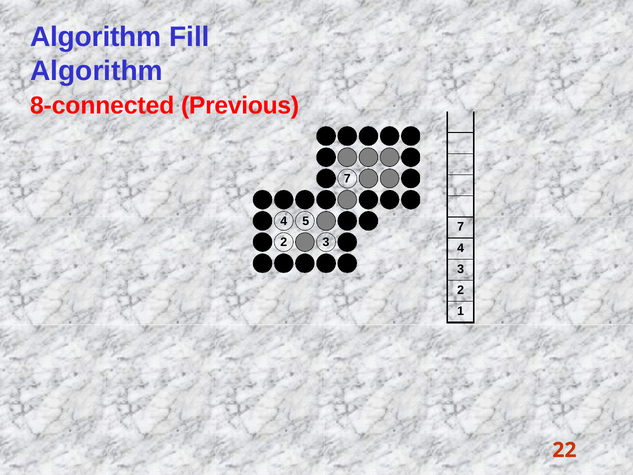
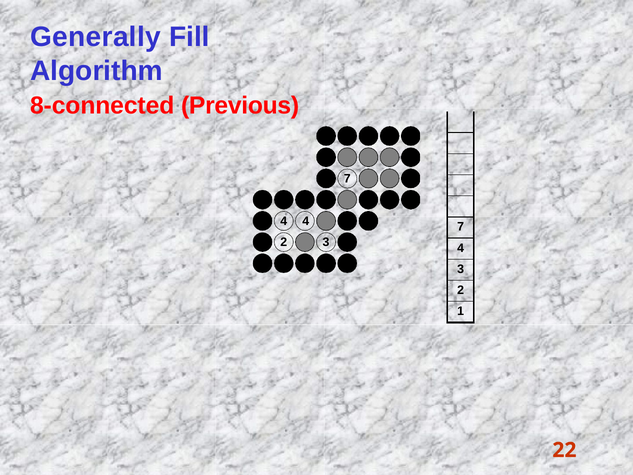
Algorithm: Algorithm -> Generally (96, 37)
4 5: 5 -> 4 (306, 221)
